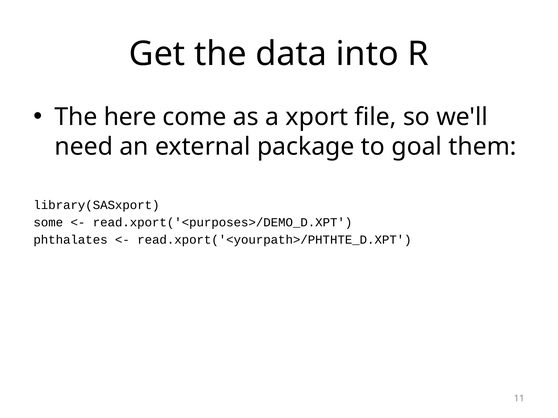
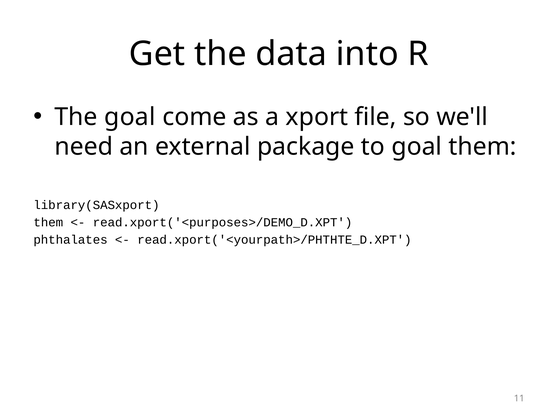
The here: here -> goal (130, 117)
some: some -> them (48, 223)
